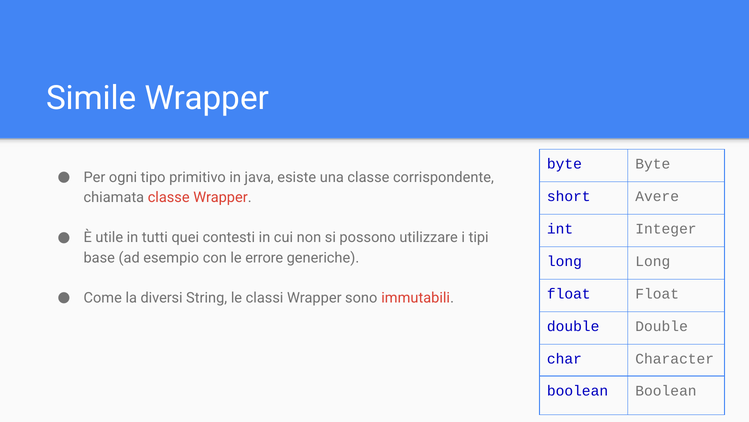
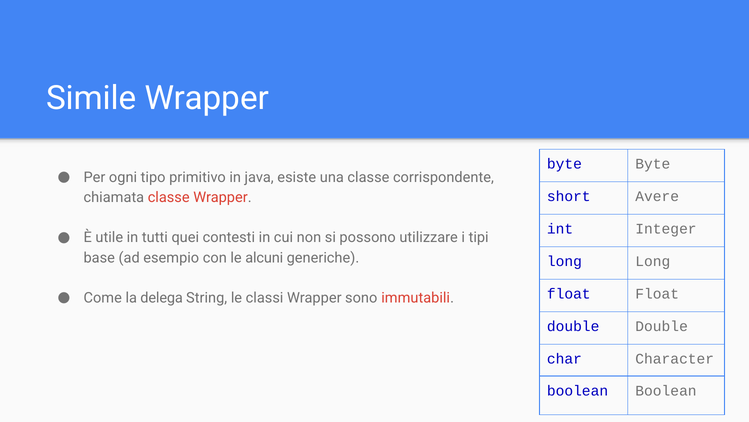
errore: errore -> alcuni (264, 257)
diversi: diversi -> delega (162, 298)
